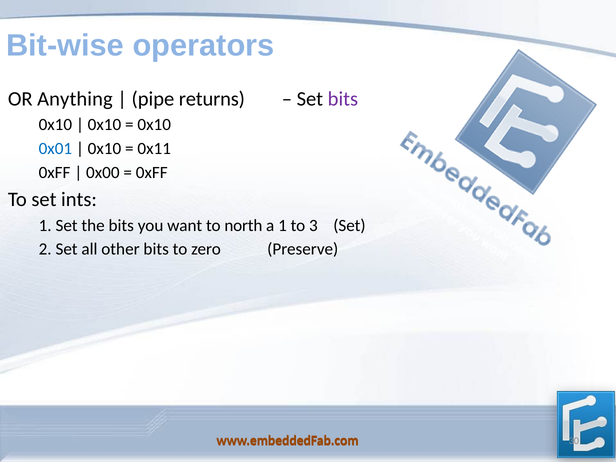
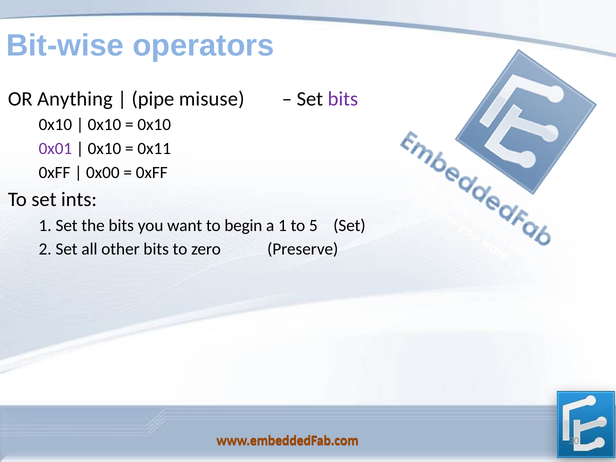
returns: returns -> misuse (212, 99)
0x01 colour: blue -> purple (55, 149)
north: north -> begin (243, 225)
3: 3 -> 5 (313, 225)
